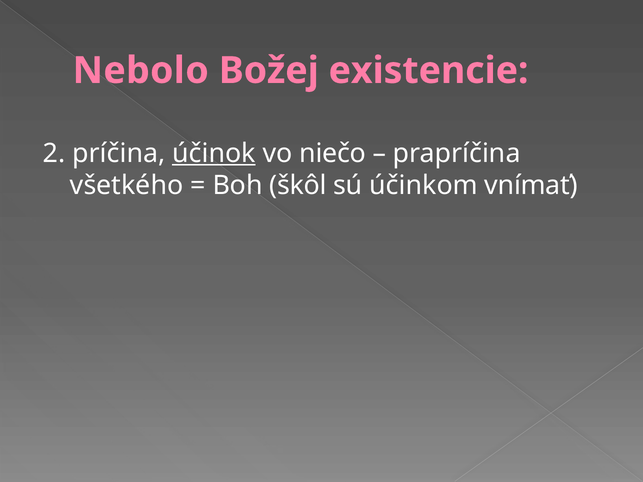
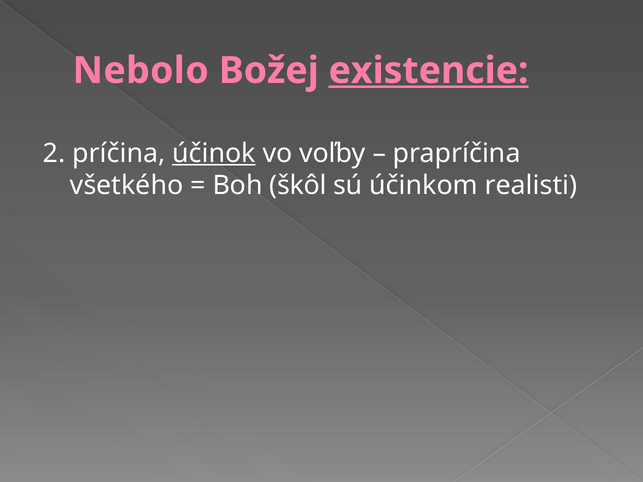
existencie underline: none -> present (429, 71)
niečo: niečo -> voľby (332, 154)
vnímať: vnímať -> realisti (531, 186)
